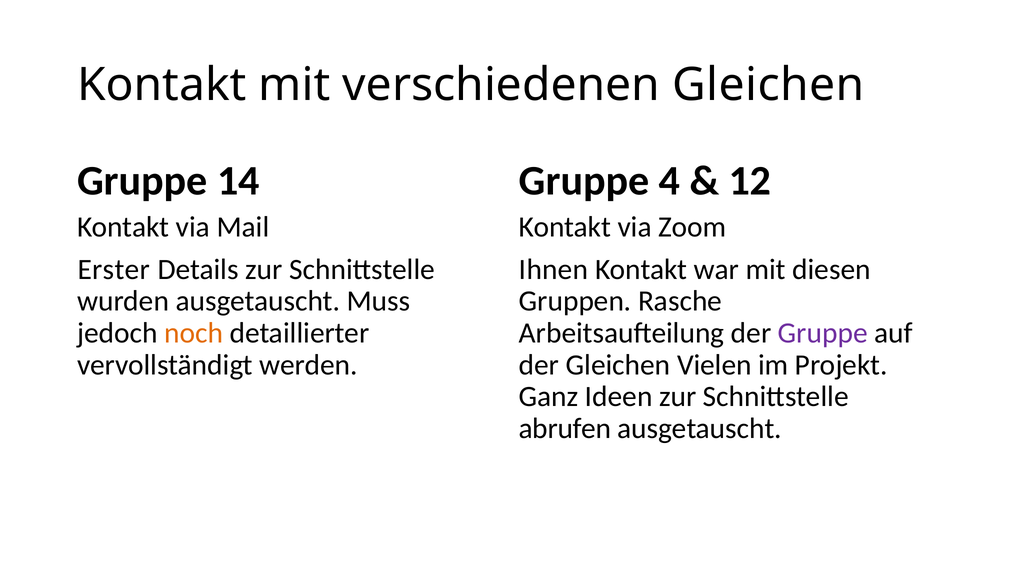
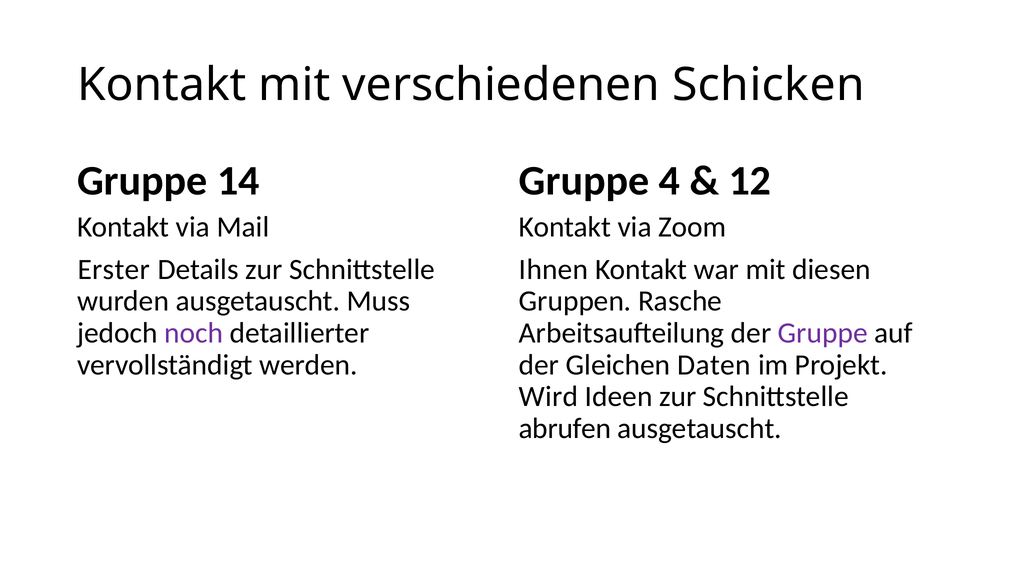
verschiedenen Gleichen: Gleichen -> Schicken (768, 85)
noch colour: orange -> purple (194, 333)
Vielen: Vielen -> Daten (714, 365)
Ganz: Ganz -> Wird (549, 397)
